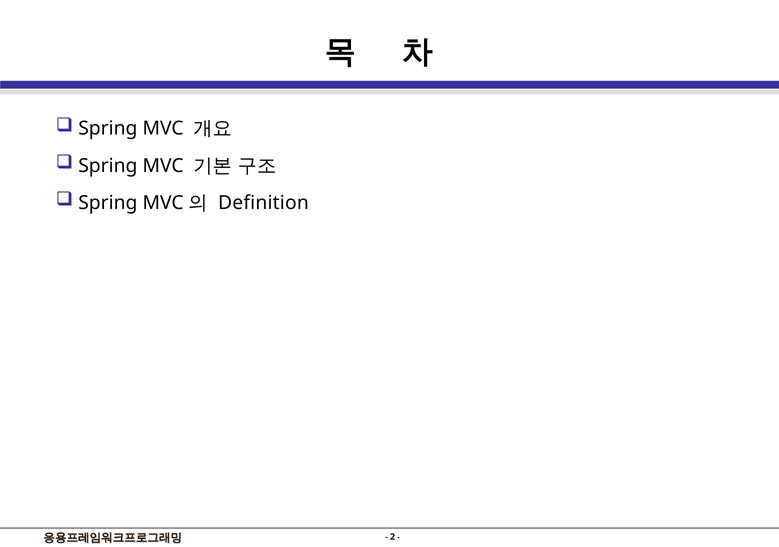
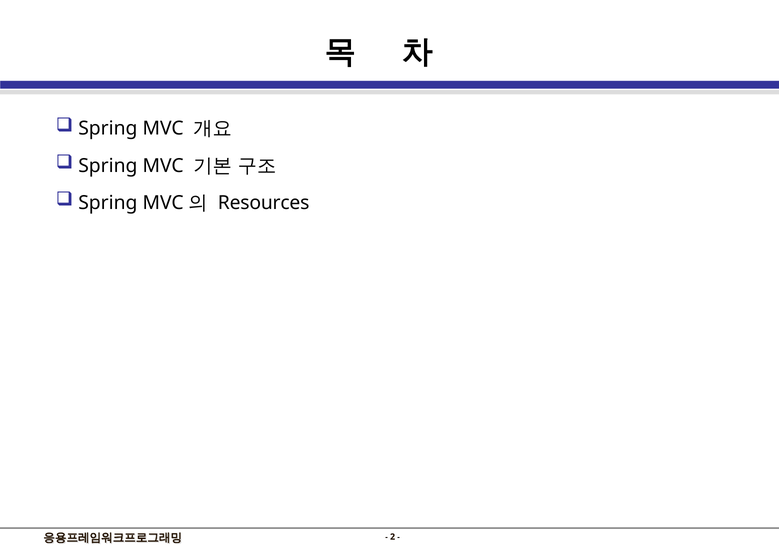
Definition: Definition -> Resources (264, 203)
